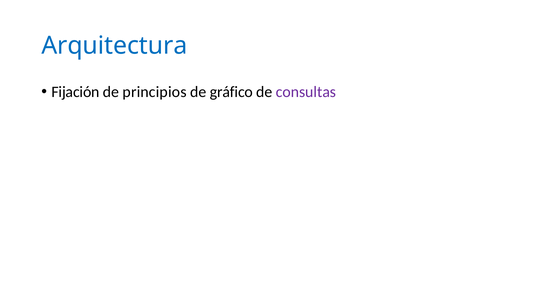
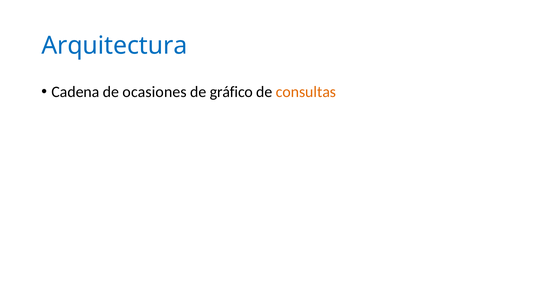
Fijación: Fijación -> Cadena (75, 92)
principios: principios -> ocasiones (155, 92)
consultas colour: purple -> orange (306, 92)
